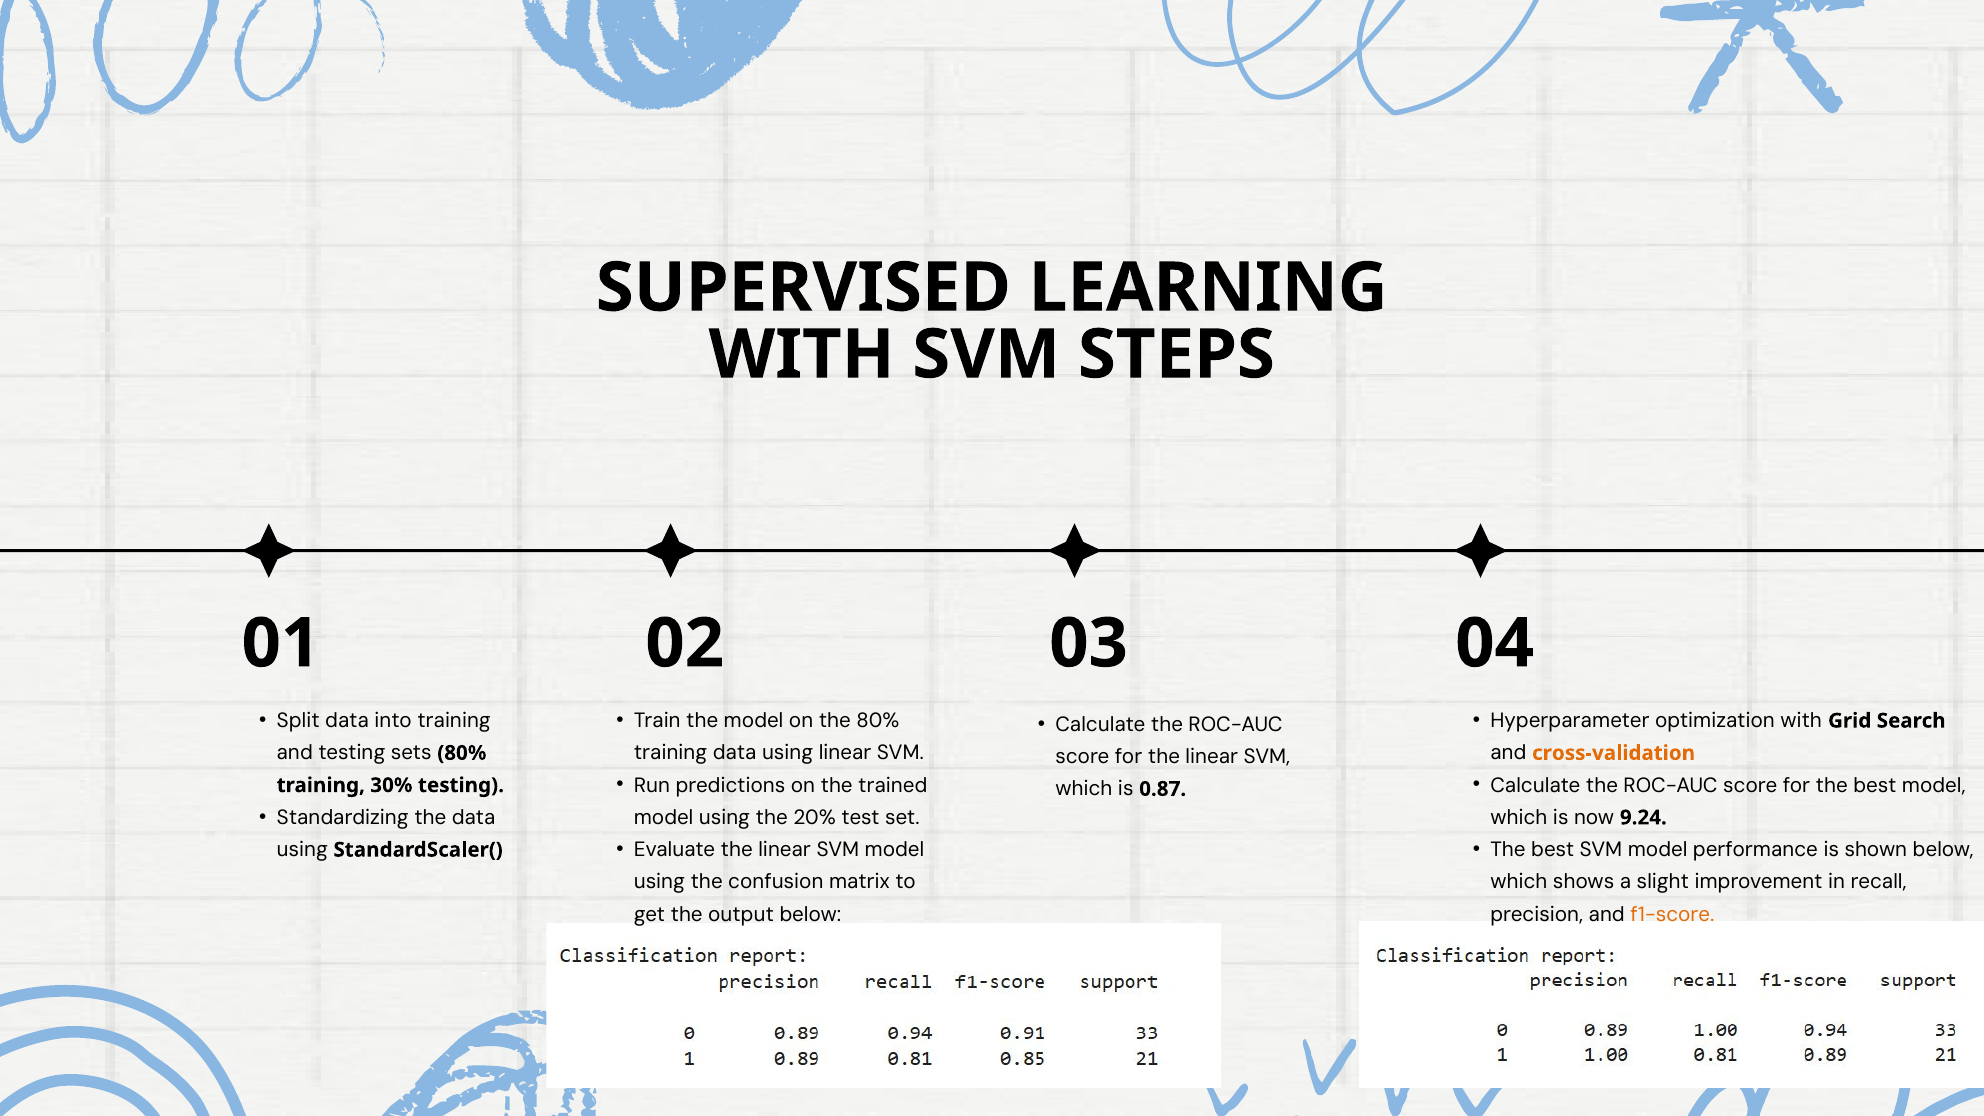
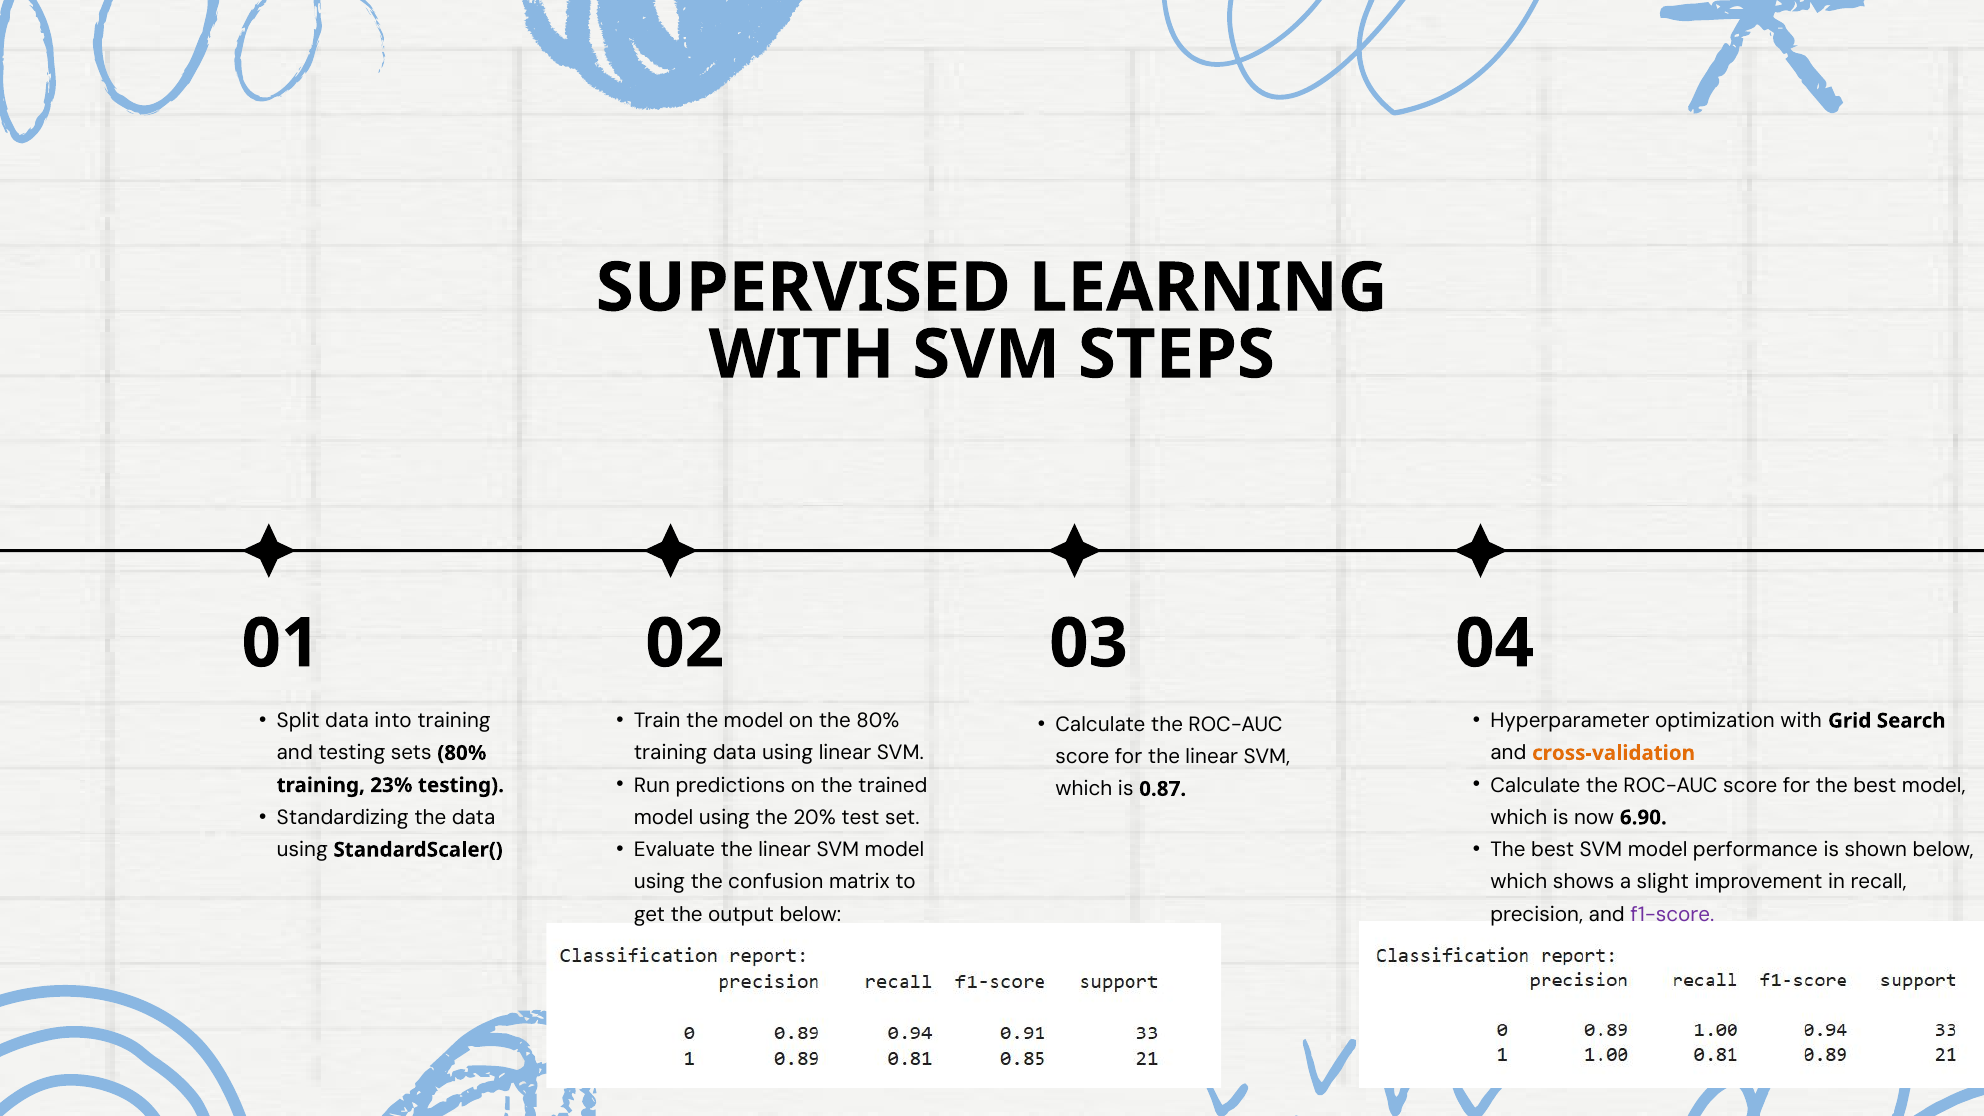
30%: 30% -> 23% (391, 785)
9.24: 9.24 -> 6.90 (1643, 818)
f1-score colour: orange -> purple (1672, 914)
